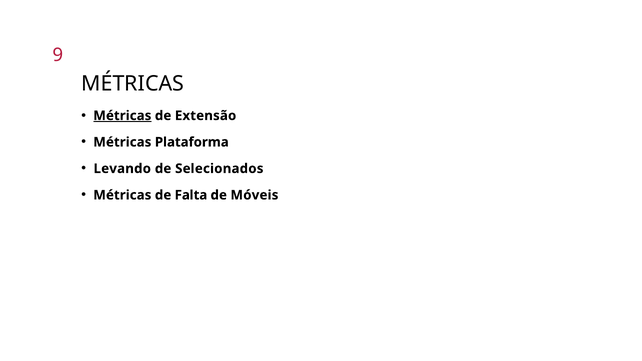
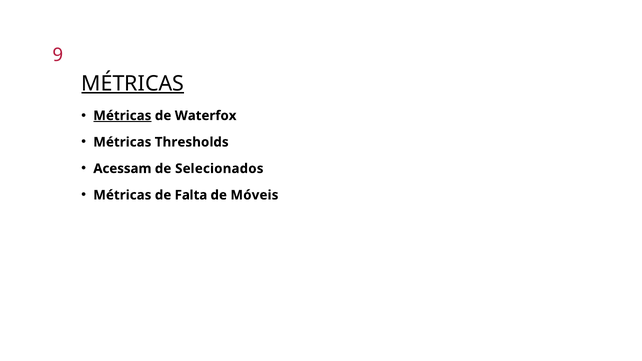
MÉTRICAS underline: none -> present (133, 84)
Extensão: Extensão -> Waterfox (206, 116)
Plataforma: Plataforma -> Thresholds (192, 142)
Levando: Levando -> Acessam (122, 169)
